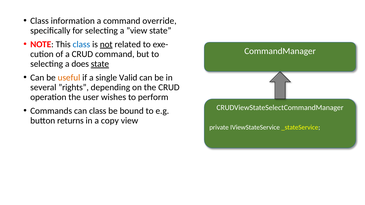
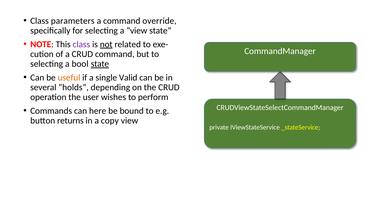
information: information -> parameters (73, 21)
class colour: blue -> purple (81, 44)
does: does -> bool (80, 64)
”rights: ”rights -> ”holds (74, 88)
can class: class -> here (98, 111)
